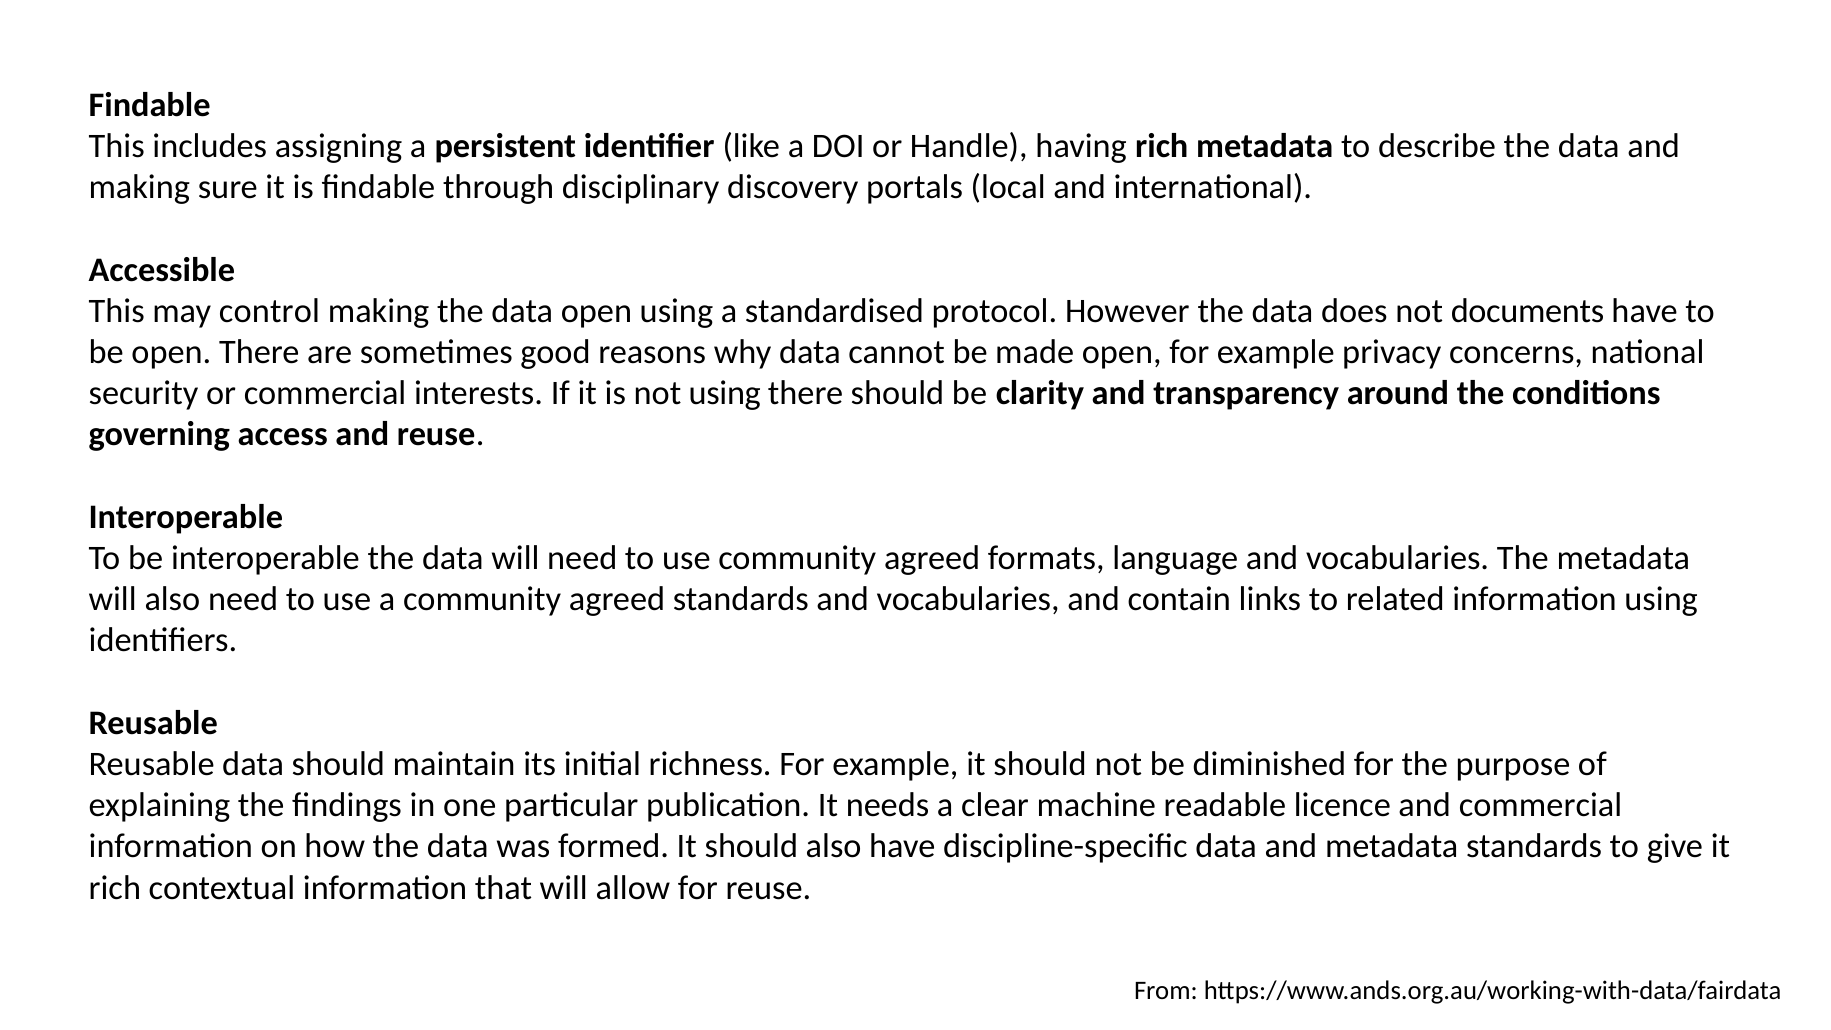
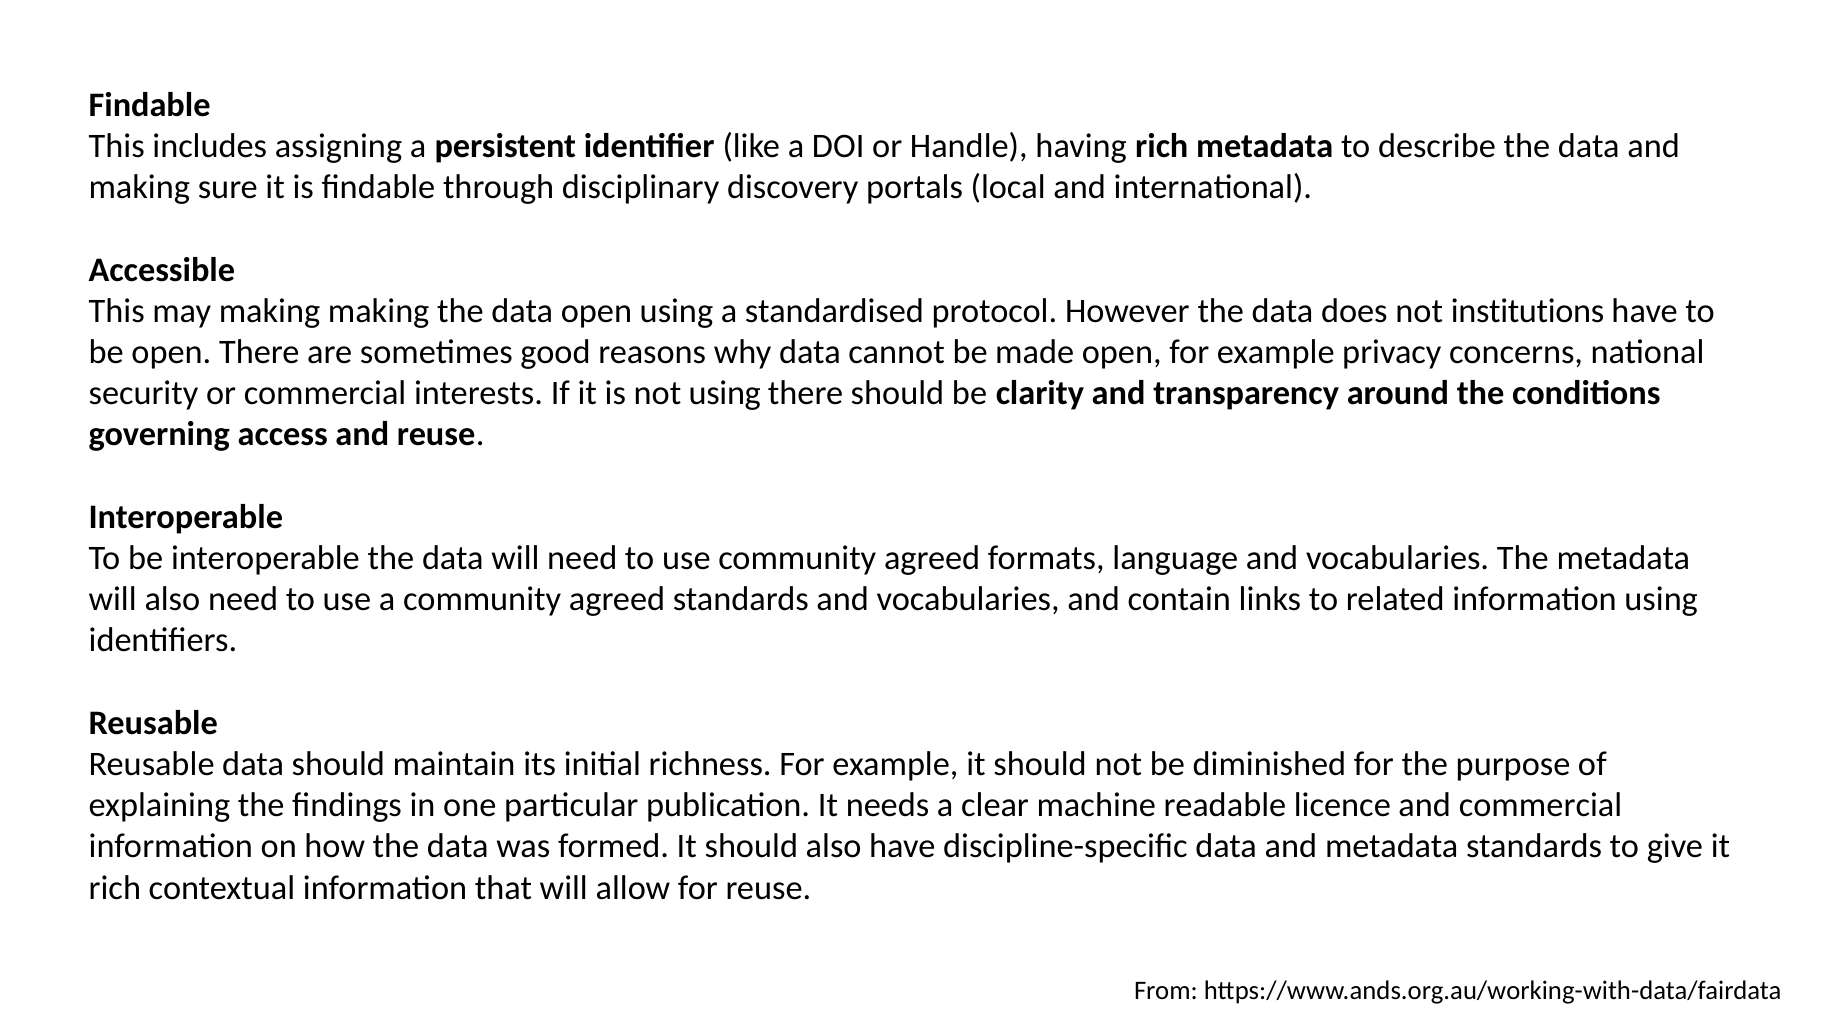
may control: control -> making (270, 311)
documents: documents -> institutions (1528, 311)
